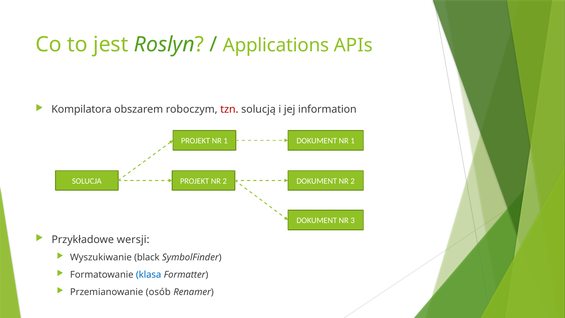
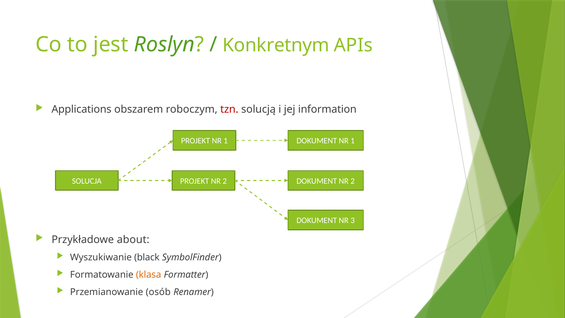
Applications: Applications -> Konkretnym (276, 45)
Kompilatora: Kompilatora -> Applications (82, 109)
wersji: wersji -> about (133, 240)
klasa colour: blue -> orange (149, 275)
